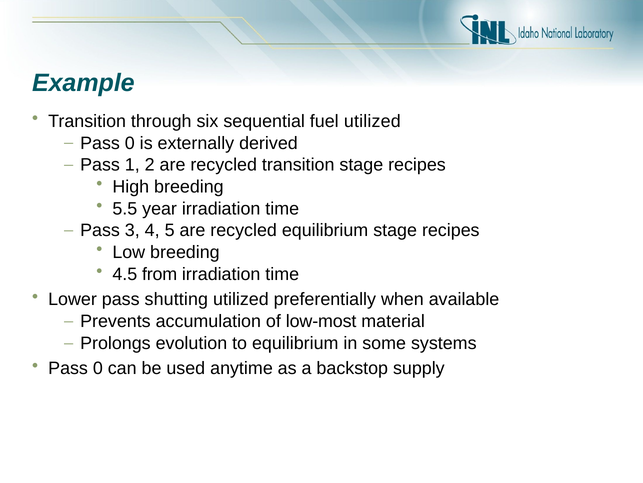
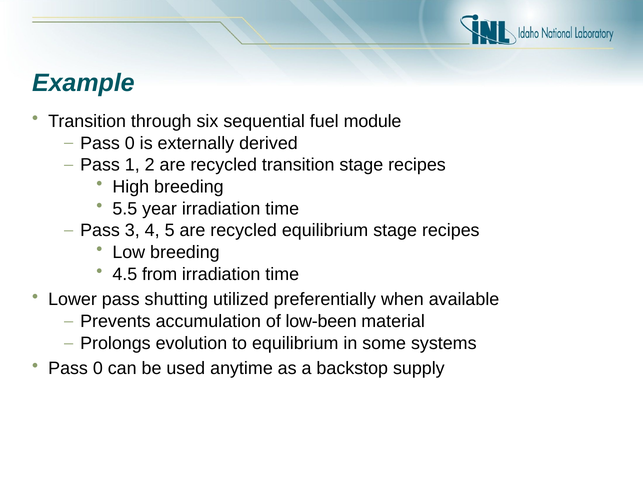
fuel utilized: utilized -> module (373, 121)
low-most: low-most -> low-been (321, 321)
